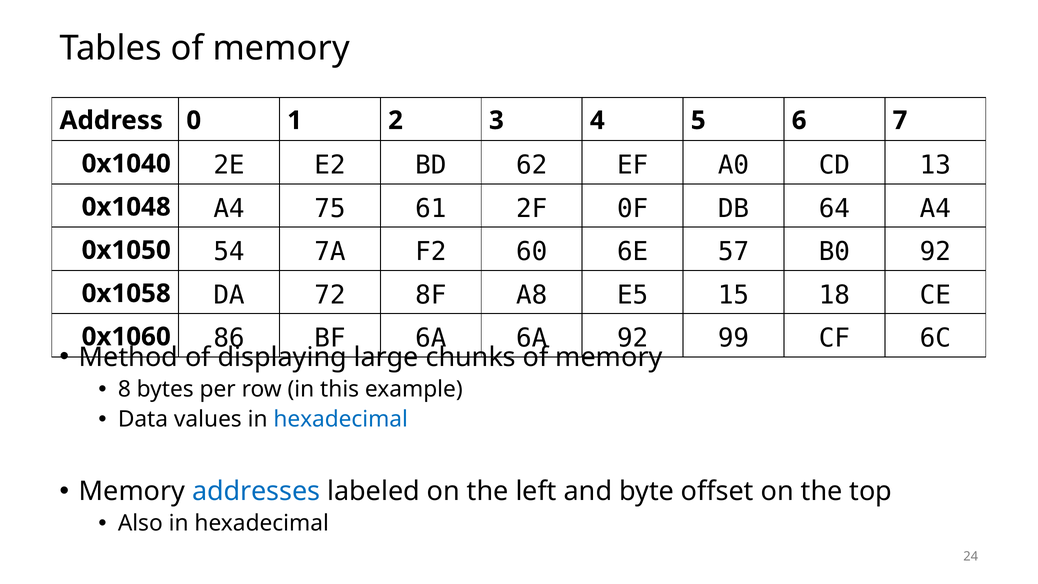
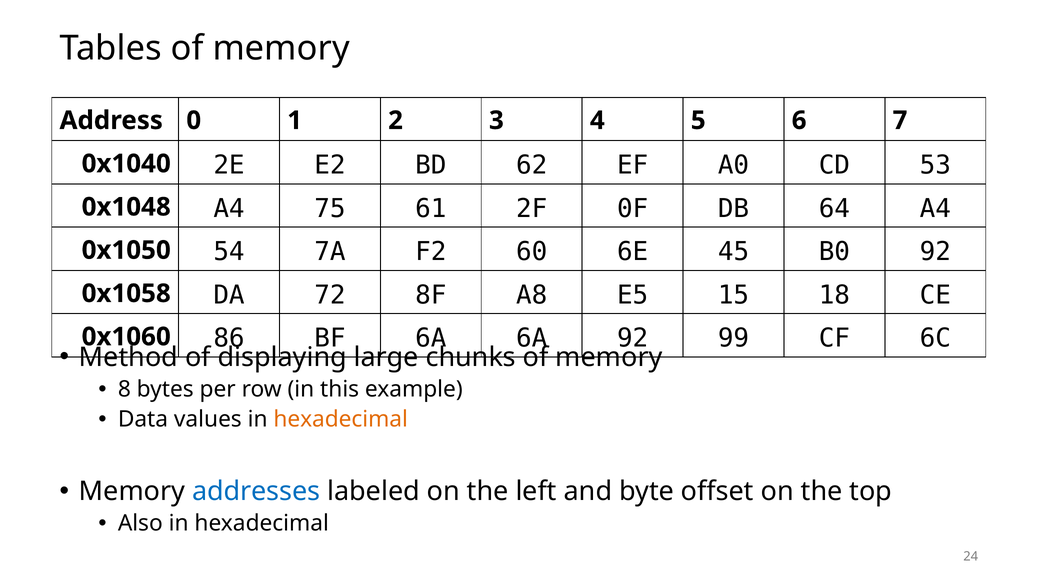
13: 13 -> 53 (935, 165)
57: 57 -> 45 (734, 252)
hexadecimal colour: blue -> orange (341, 419)
